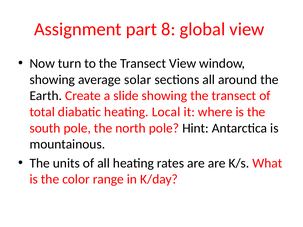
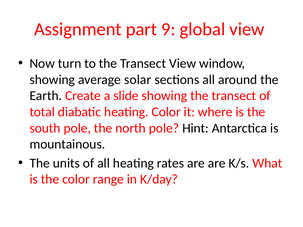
8: 8 -> 9 (168, 29)
heating Local: Local -> Color (166, 112)
